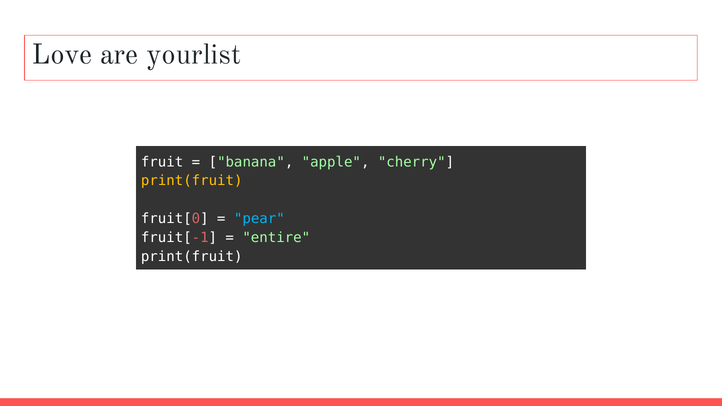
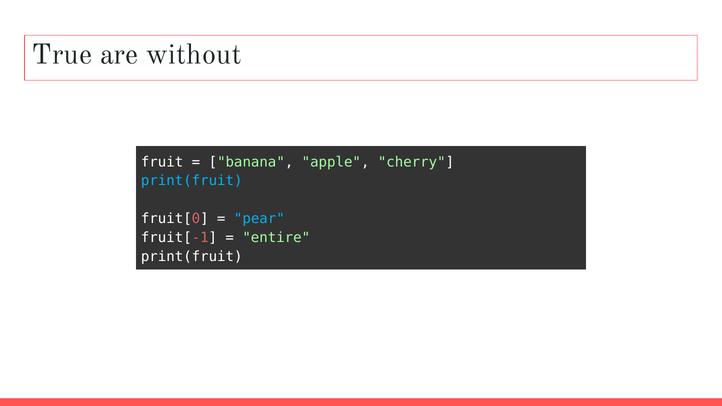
Love: Love -> True (62, 55)
yourlist: yourlist -> without (194, 55)
print(fruit colour: yellow -> light blue (192, 181)
